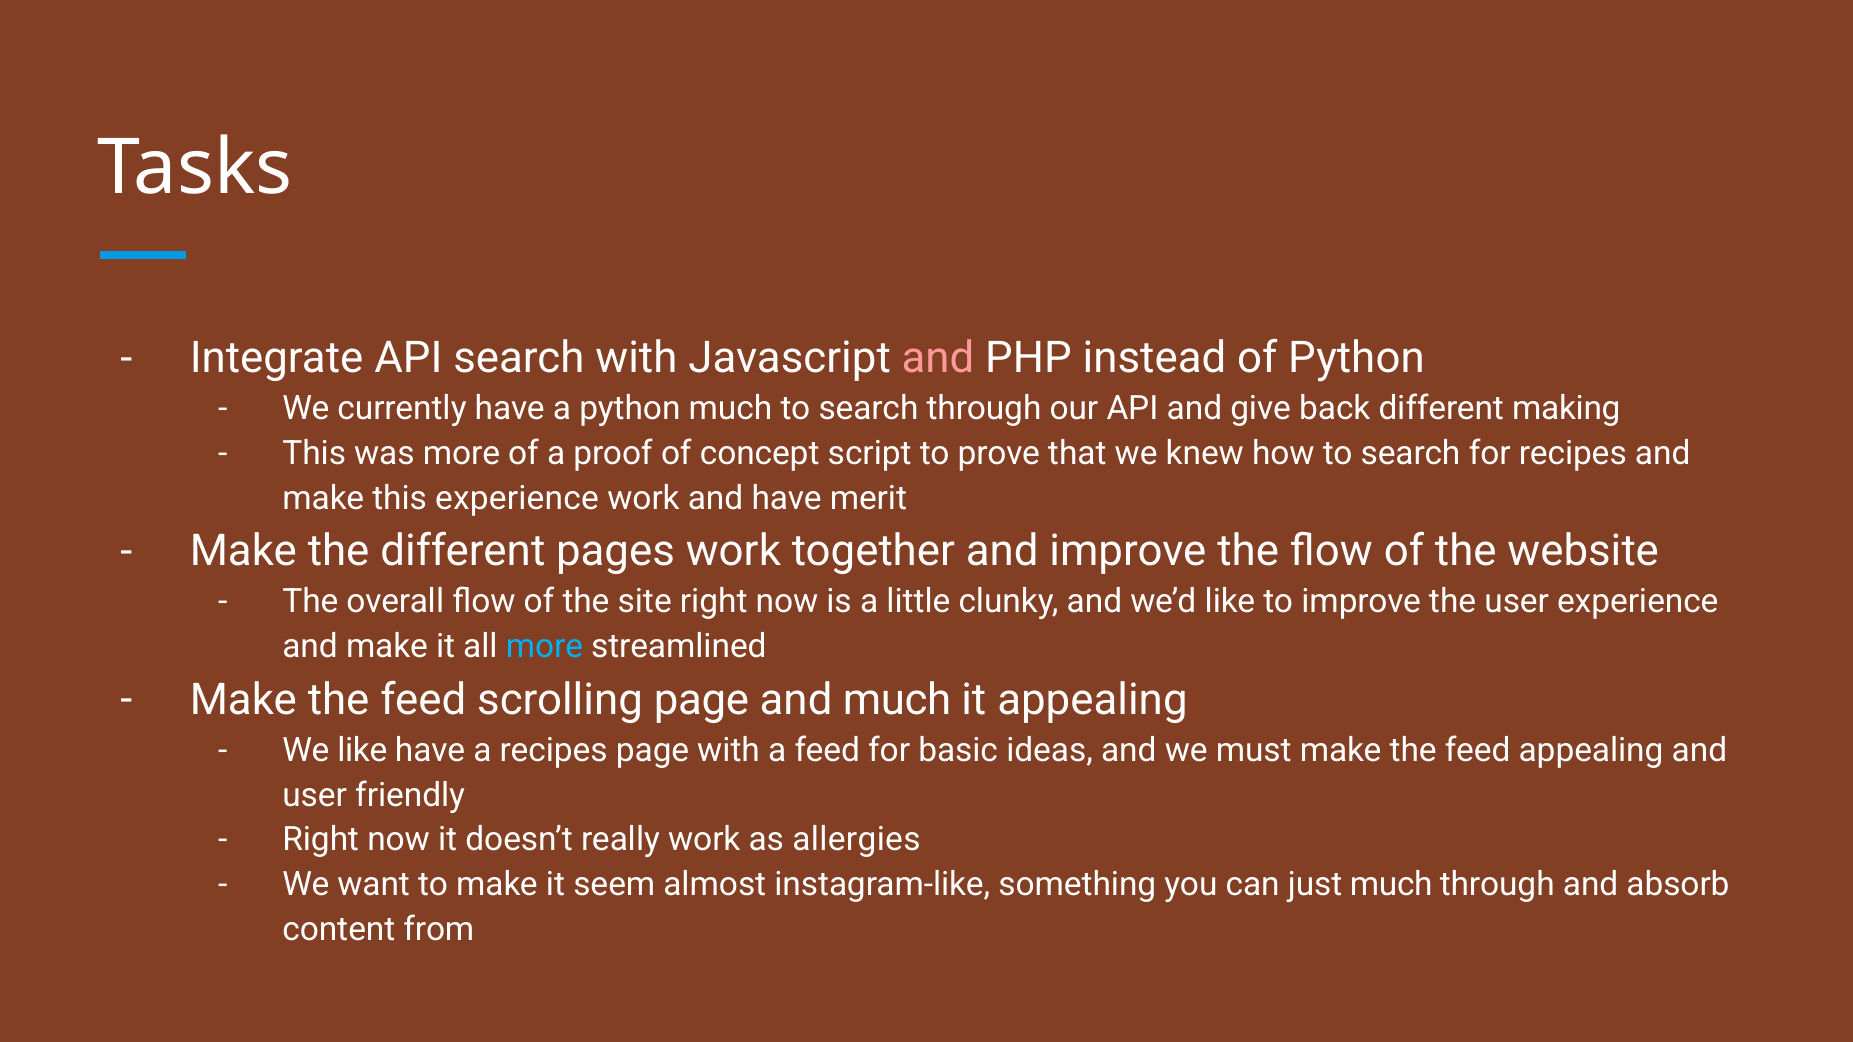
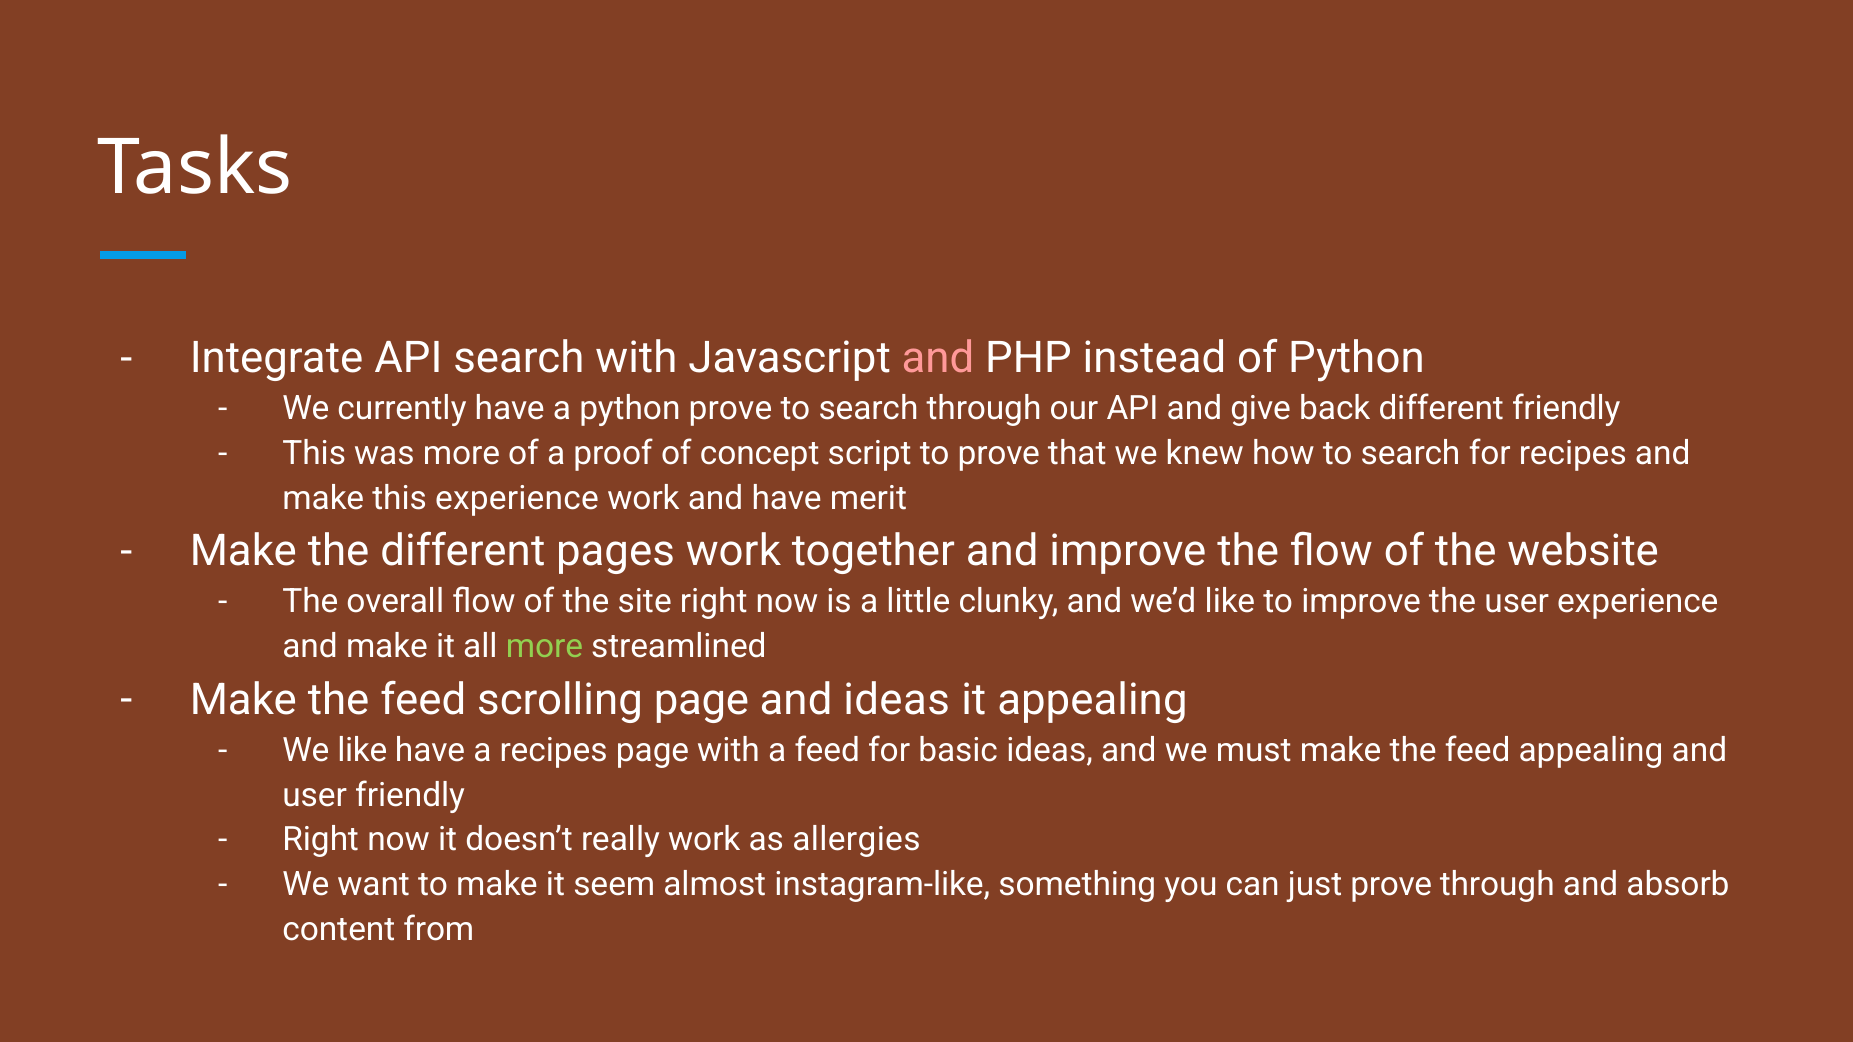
python much: much -> prove (730, 409)
different making: making -> friendly (1566, 409)
more colour: light blue -> light green (544, 647)
and much: much -> ideas (897, 700)
just much: much -> prove (1391, 885)
